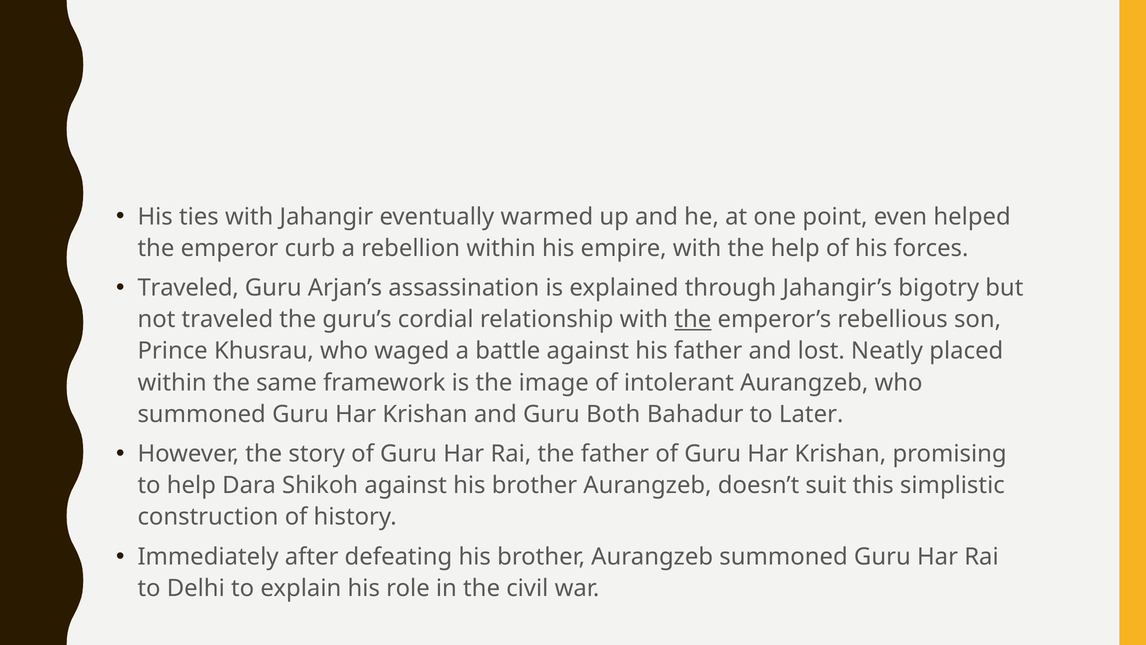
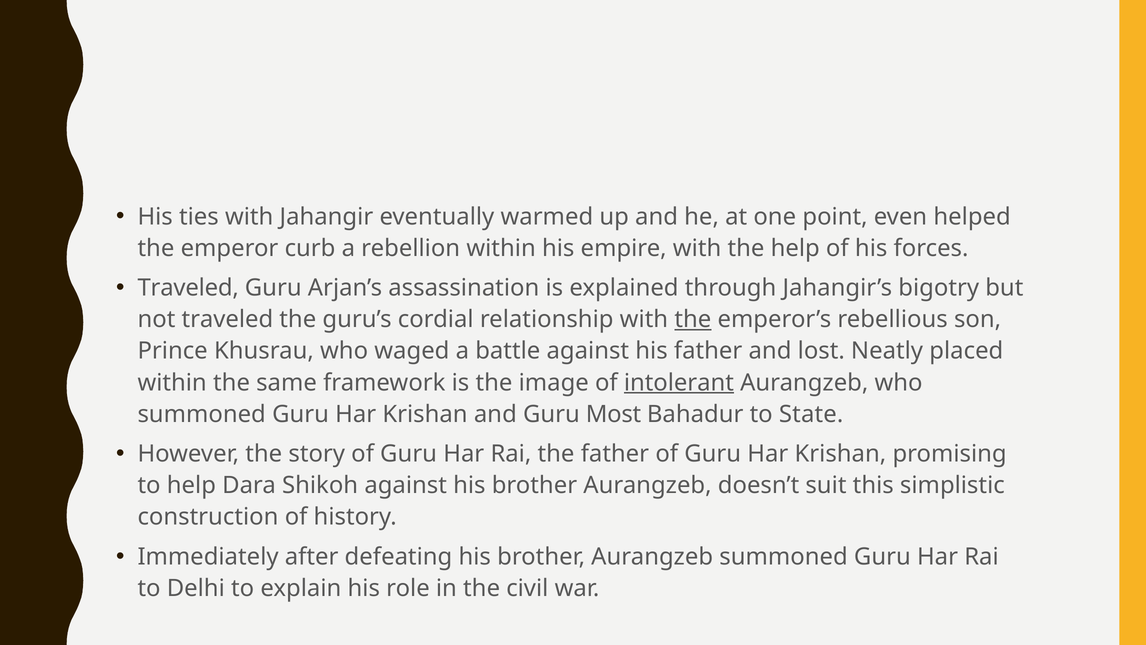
intolerant underline: none -> present (679, 382)
Both: Both -> Most (613, 414)
Later: Later -> State (811, 414)
